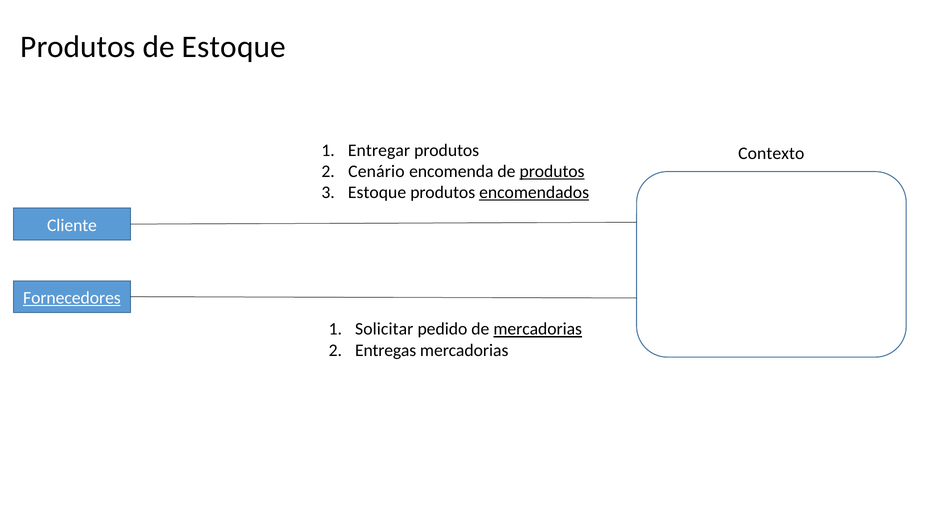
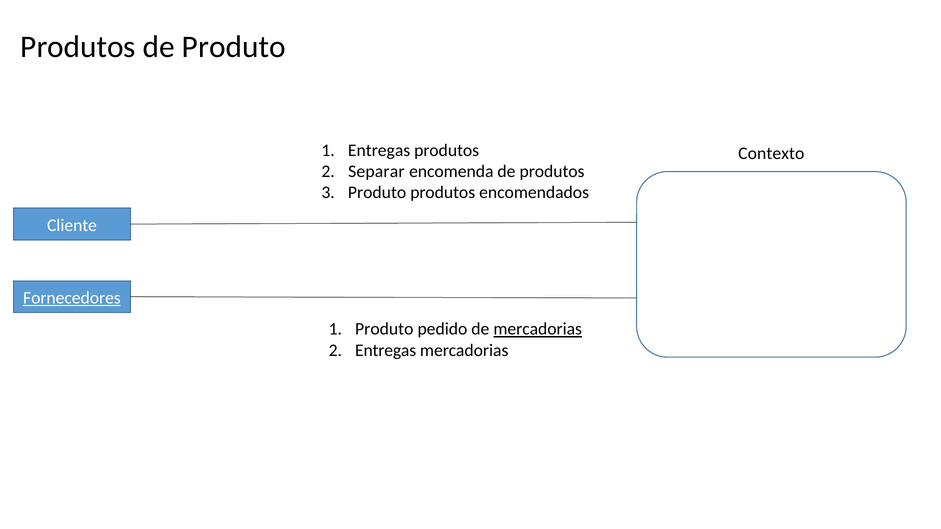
de Estoque: Estoque -> Produto (234, 47)
Entregar: Entregar -> Entregas (379, 150)
Cenário: Cenário -> Separar (376, 172)
produtos underline: present -> none (552, 172)
Estoque: Estoque -> Produto (377, 193)
encomendados underline: present -> none (534, 193)
Solicitar: Solicitar -> Produto (384, 329)
